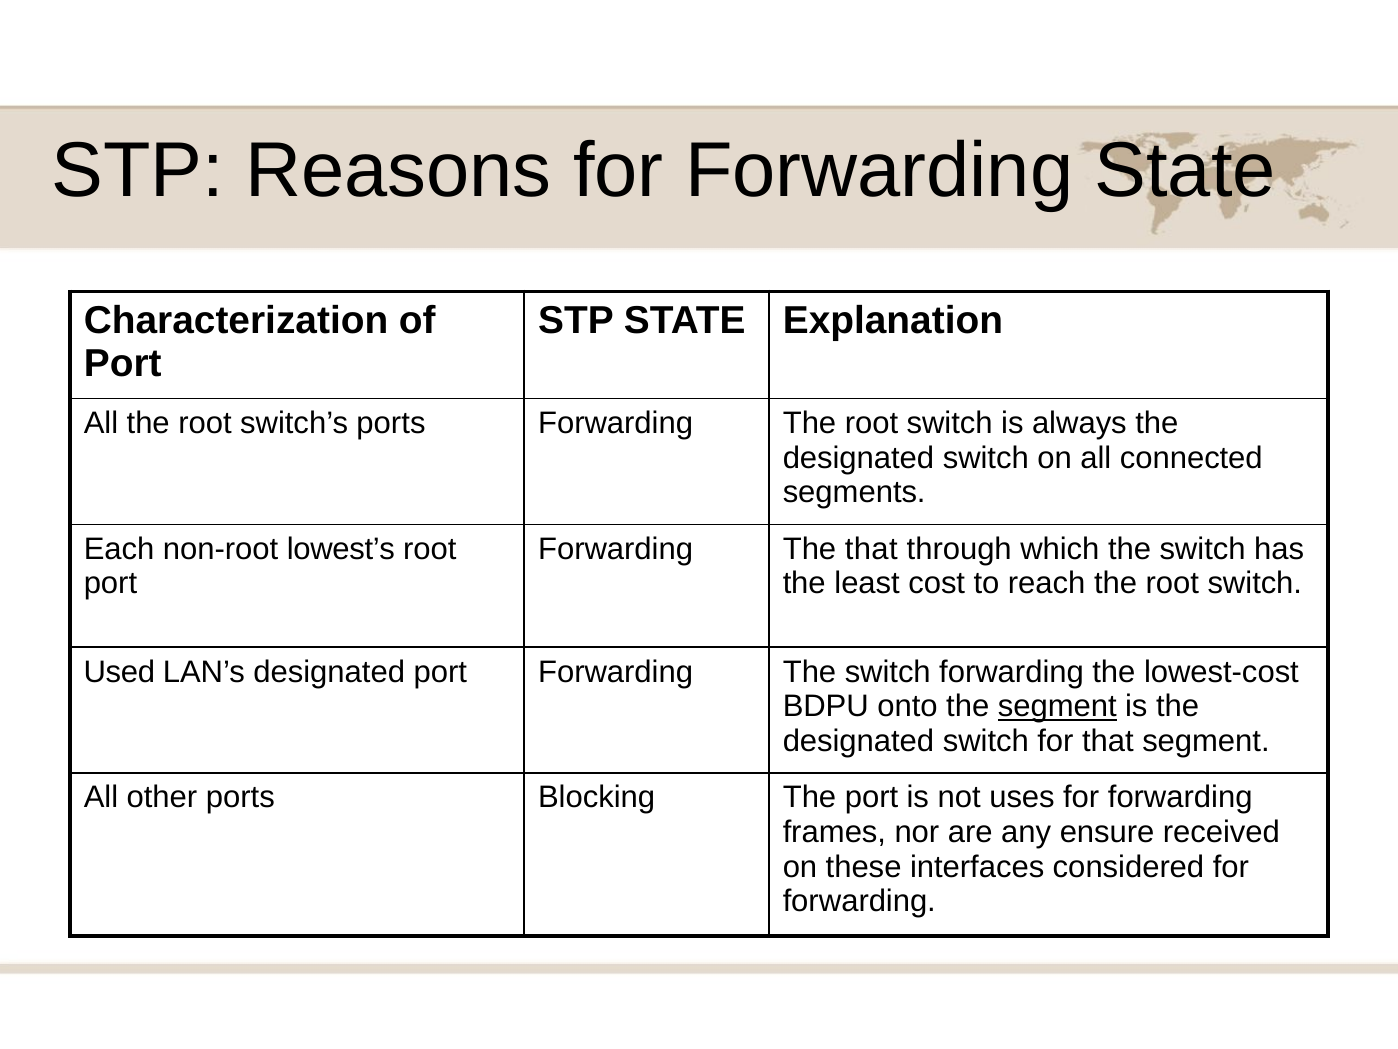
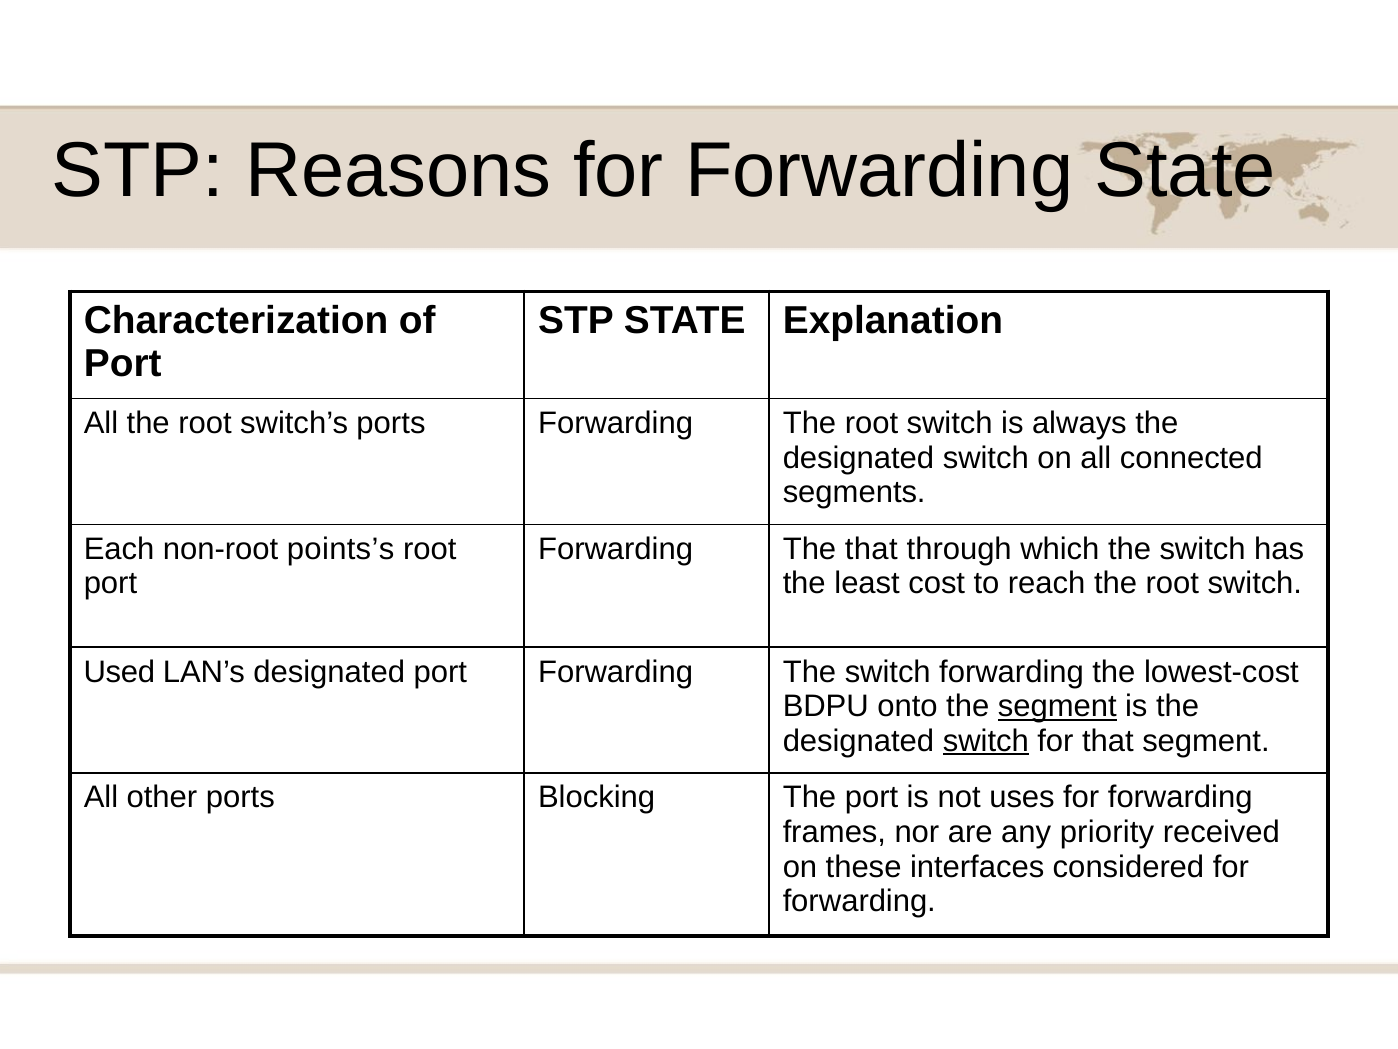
lowest’s: lowest’s -> points’s (341, 549)
switch underline: none -> present (986, 741)
ensure: ensure -> priority (1107, 832)
